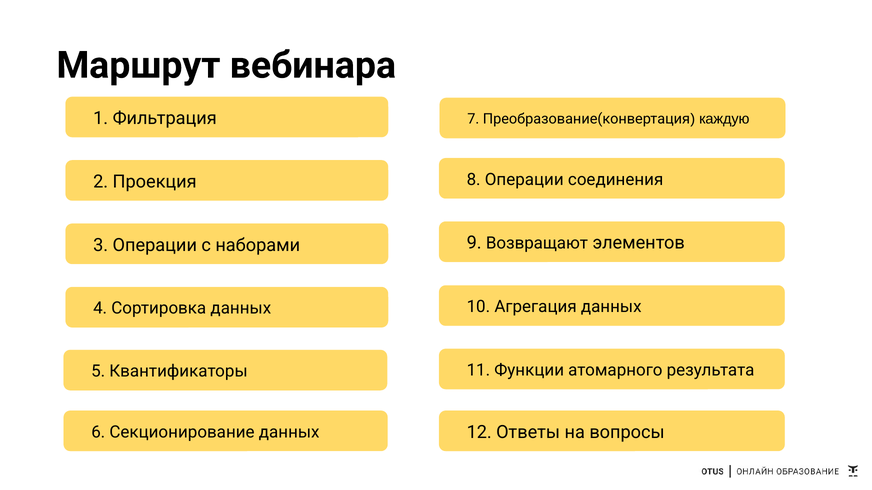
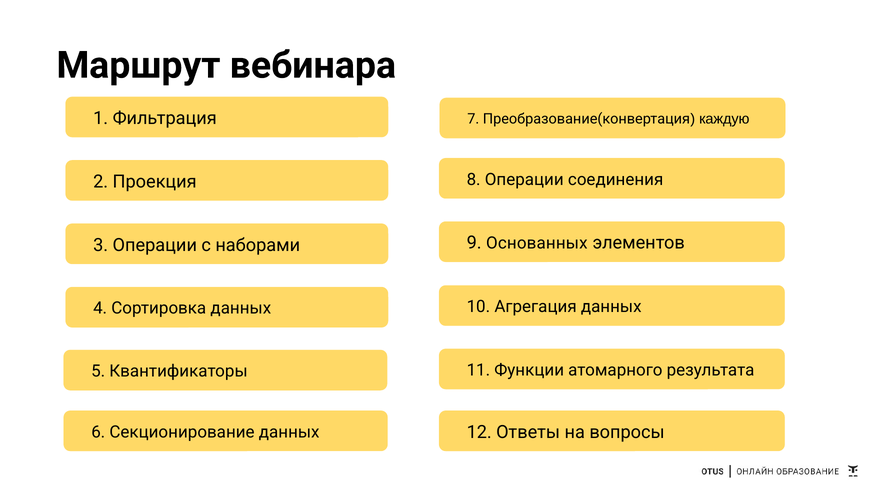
Возвращают: Возвращают -> Основанных (537, 244)
